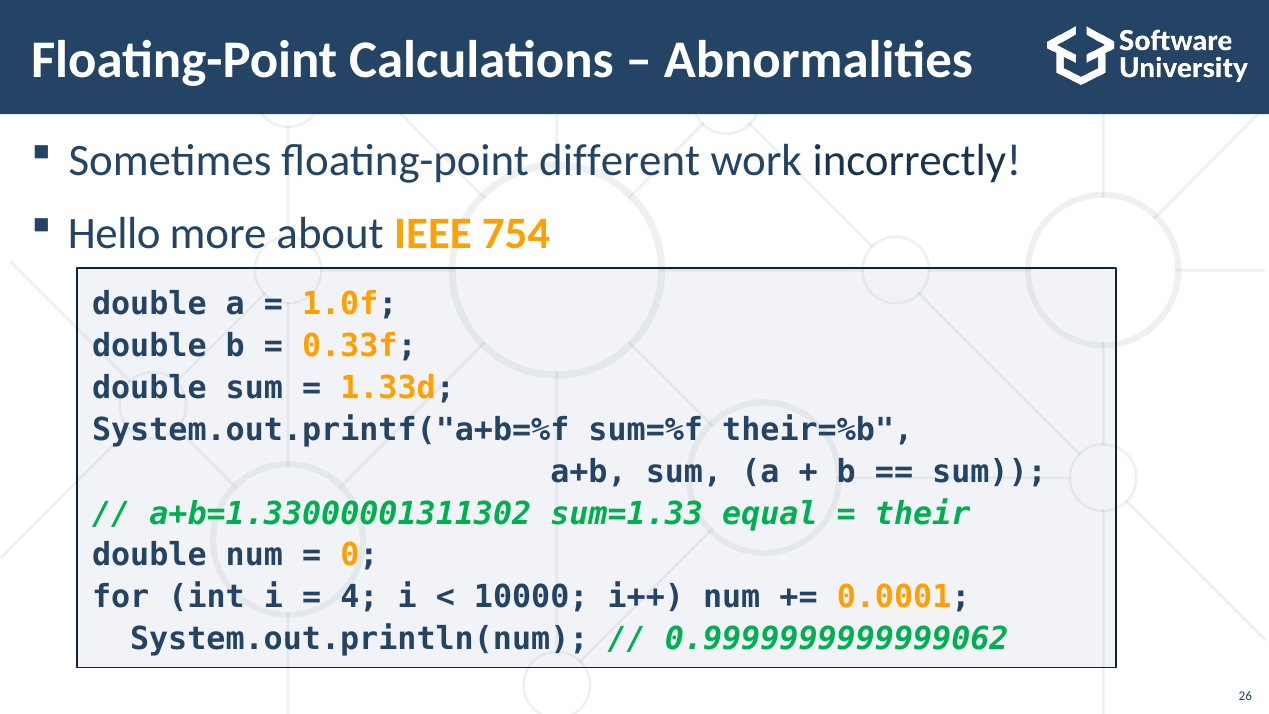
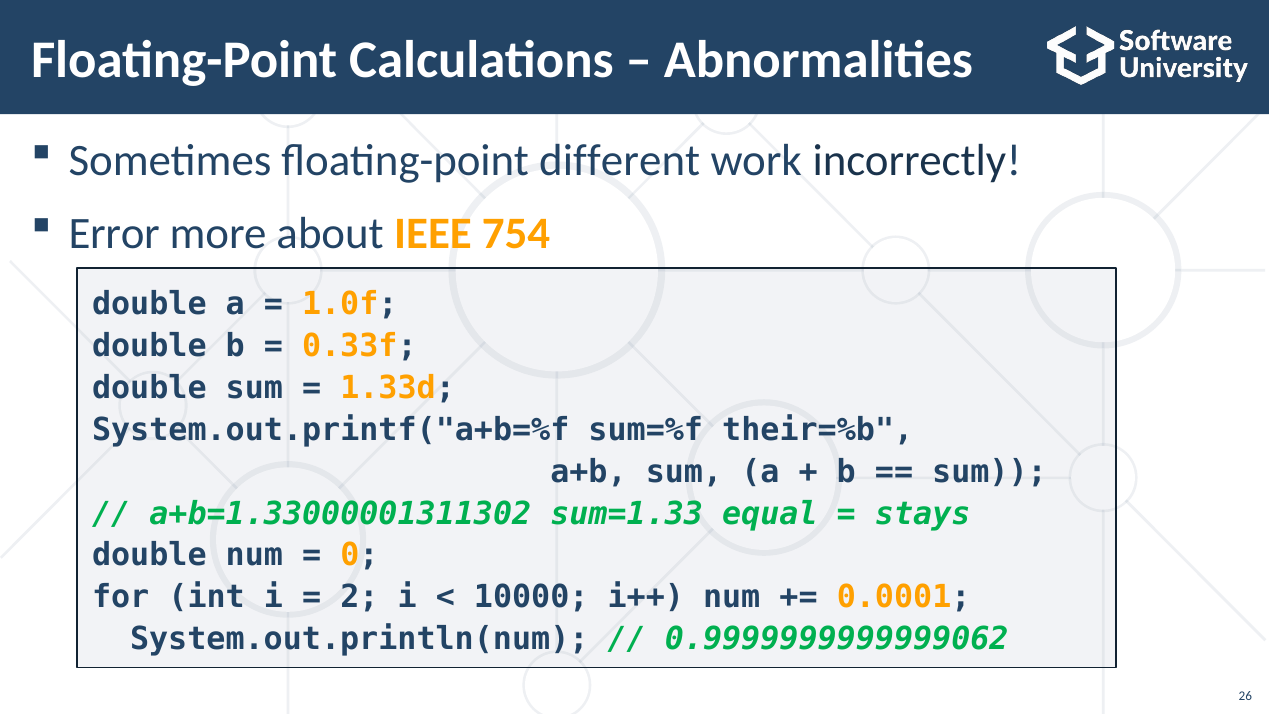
Hello: Hello -> Error (114, 233)
their: their -> stays (923, 513)
4: 4 -> 2 (359, 597)
